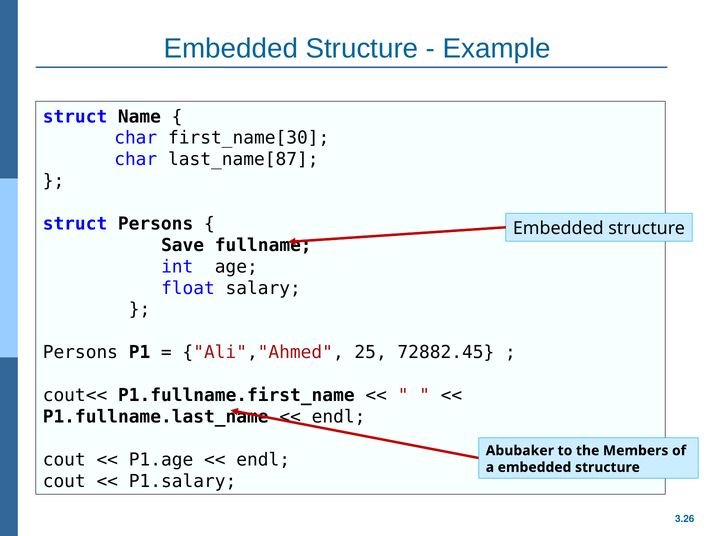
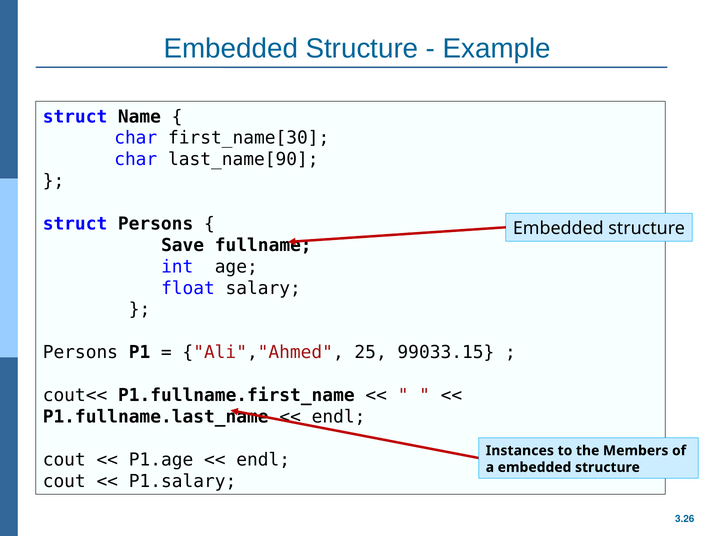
last_name[87: last_name[87 -> last_name[90 (243, 160)
72882.45: 72882.45 -> 99033.15 (446, 353)
Abubaker: Abubaker -> Instances (520, 451)
